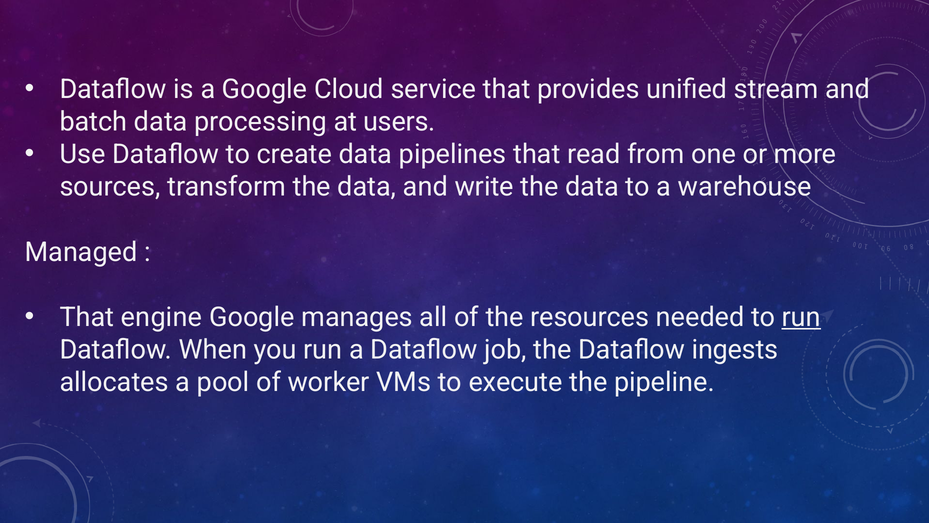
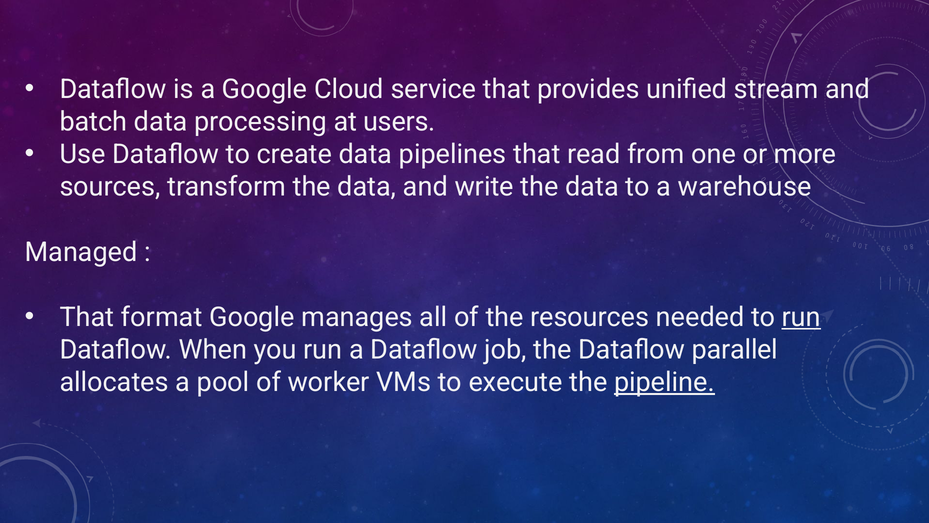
engine: engine -> format (162, 317)
ingests: ingests -> parallel (735, 349)
pipeline underline: none -> present (664, 382)
